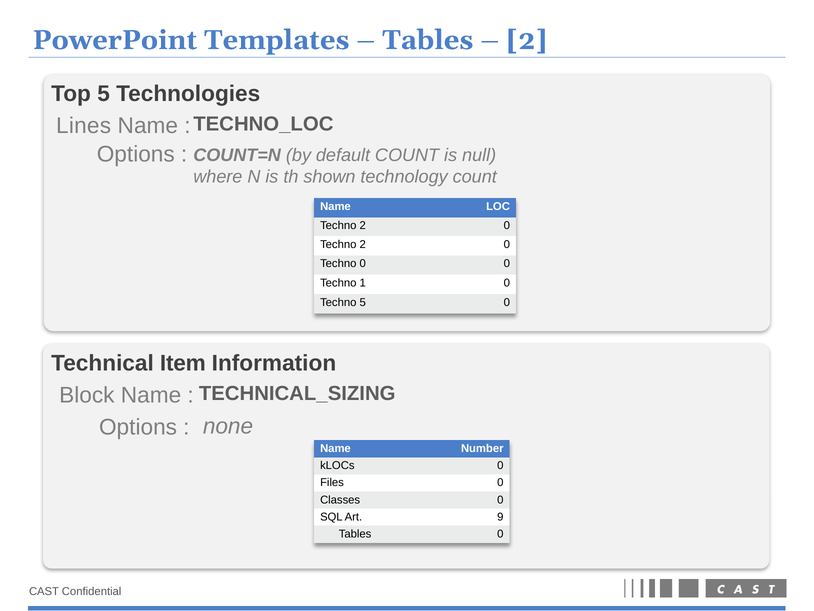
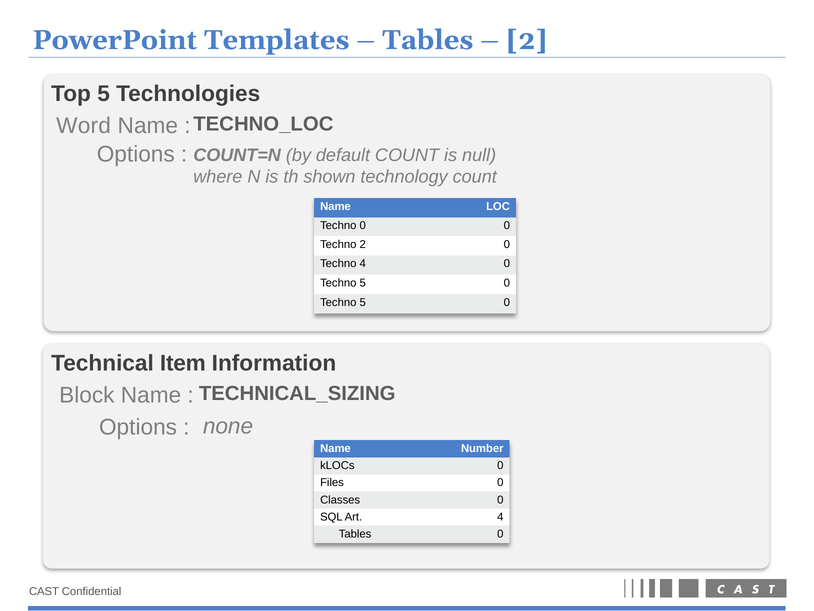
Lines: Lines -> Word (84, 126)
2: 2 -> 0 (363, 225)
Techno 0: 0 -> 4 (363, 264)
1: 1 -> 5 (363, 283)
Art 9: 9 -> 4 (500, 517)
